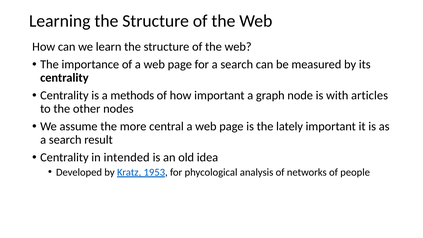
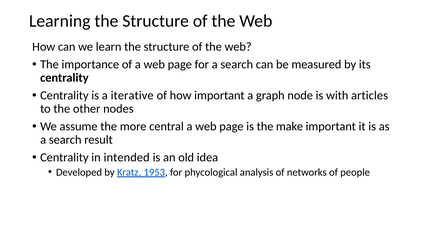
methods: methods -> iterative (132, 95)
lately: lately -> make (290, 126)
